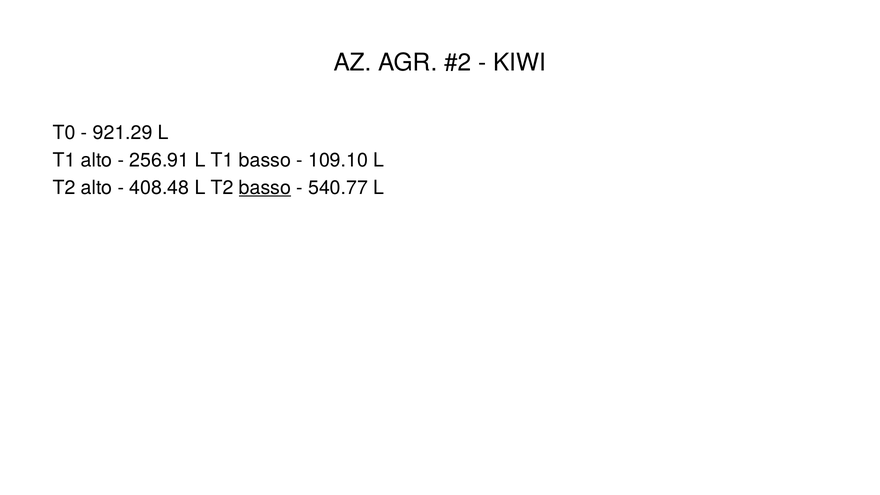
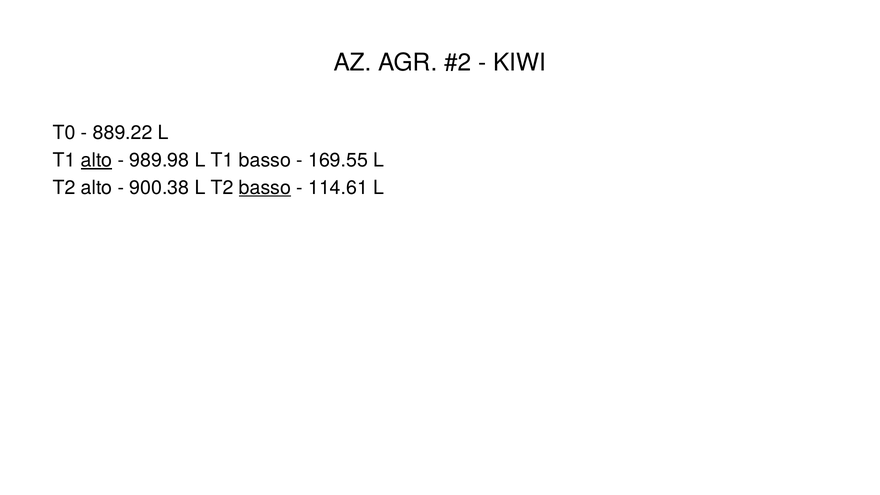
921.29: 921.29 -> 889.22 (123, 133)
alto underline: none -> present (97, 160)
256.91: 256.91 -> 989.98 (159, 160)
109.10: 109.10 -> 169.55 (338, 160)
408.48: 408.48 -> 900.38 (159, 188)
540.77: 540.77 -> 114.61 (338, 188)
